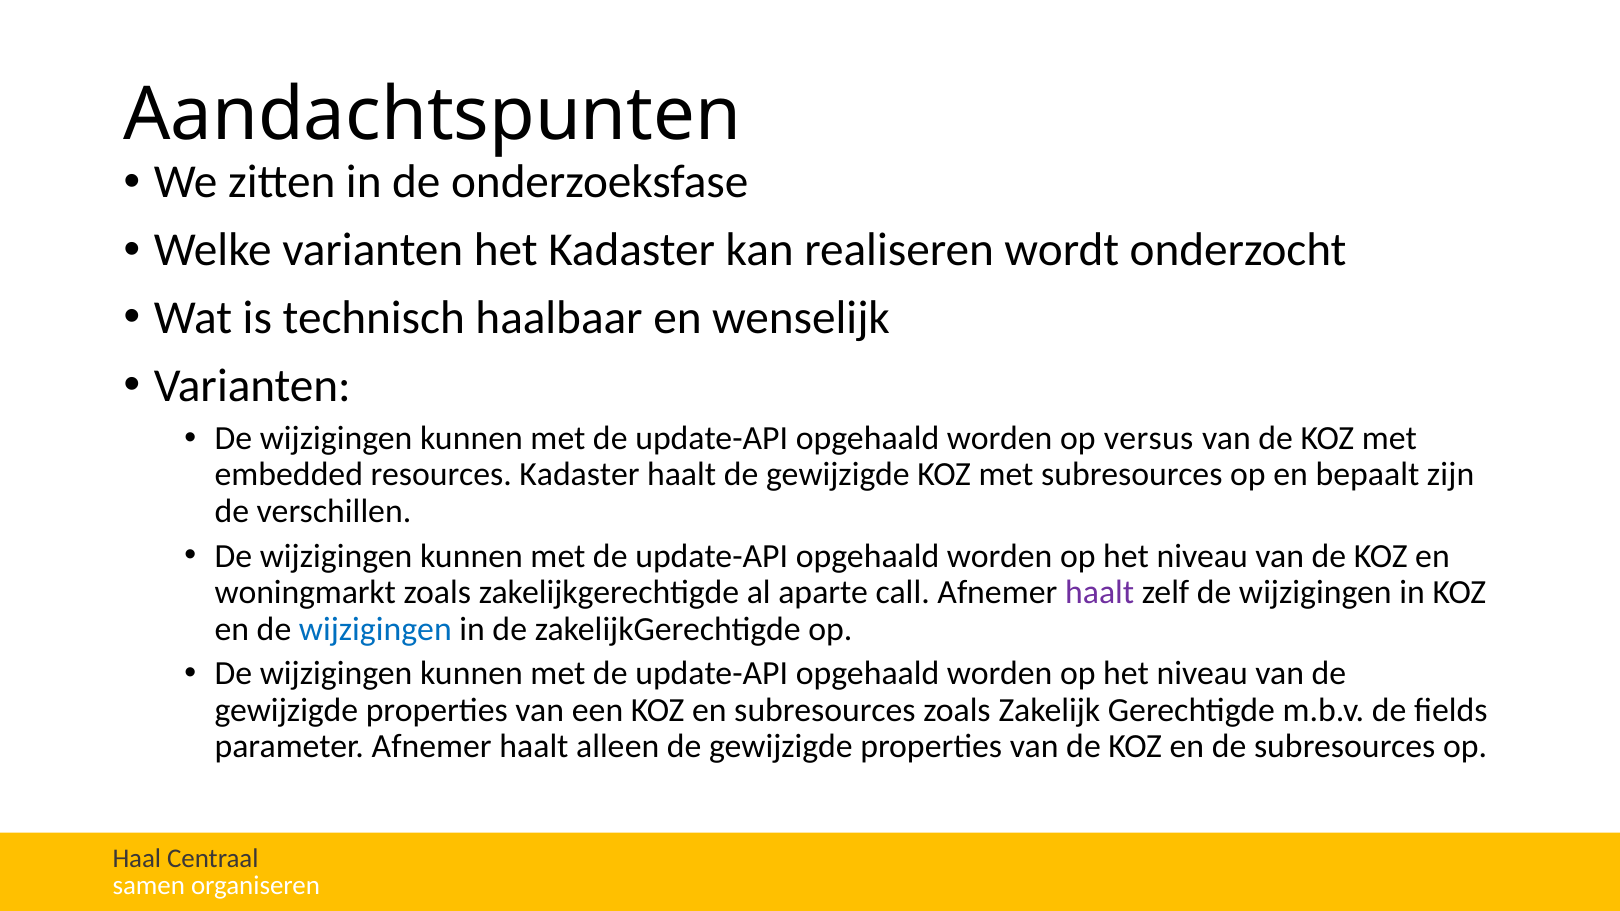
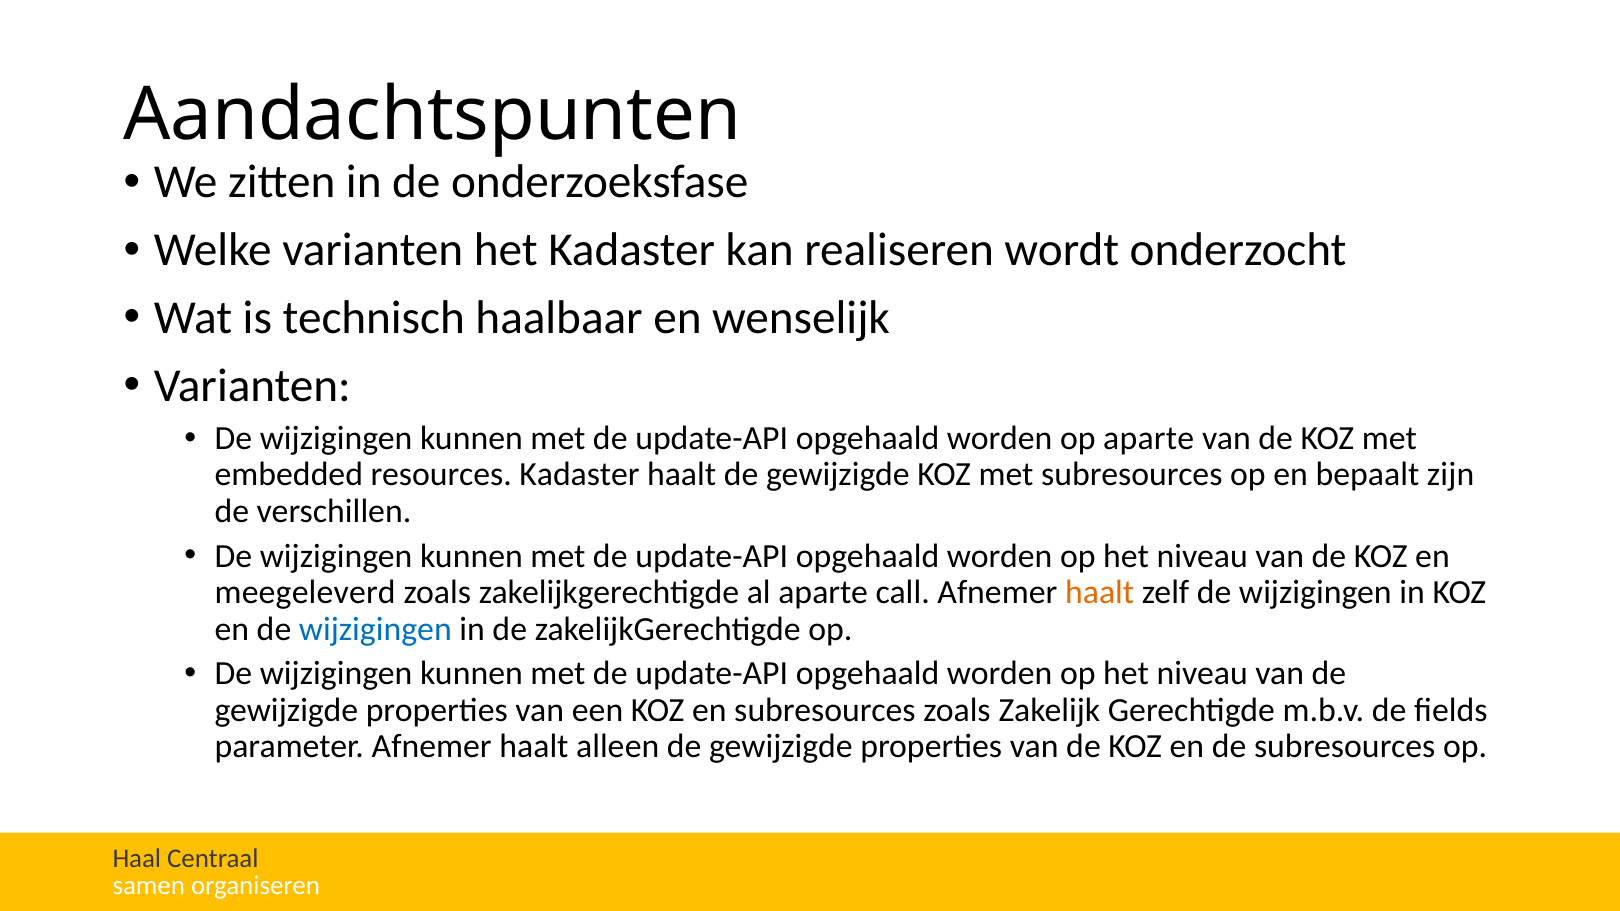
op versus: versus -> aparte (1149, 438)
woningmarkt: woningmarkt -> meegeleverd (305, 593)
haalt colour: purple -> orange (1100, 593)
